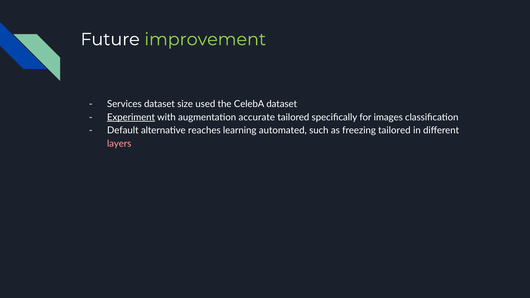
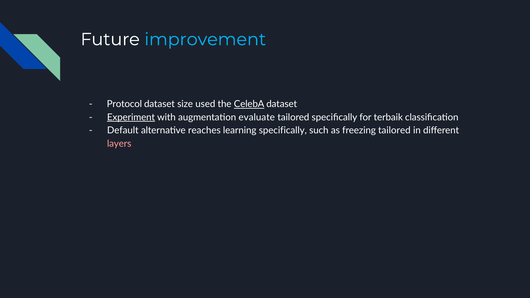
improvement colour: light green -> light blue (205, 39)
Services: Services -> Protocol (124, 104)
CelebA underline: none -> present (249, 104)
accurate: accurate -> evaluate (257, 117)
images: images -> terbaik (388, 117)
learning automated: automated -> specifically (283, 131)
